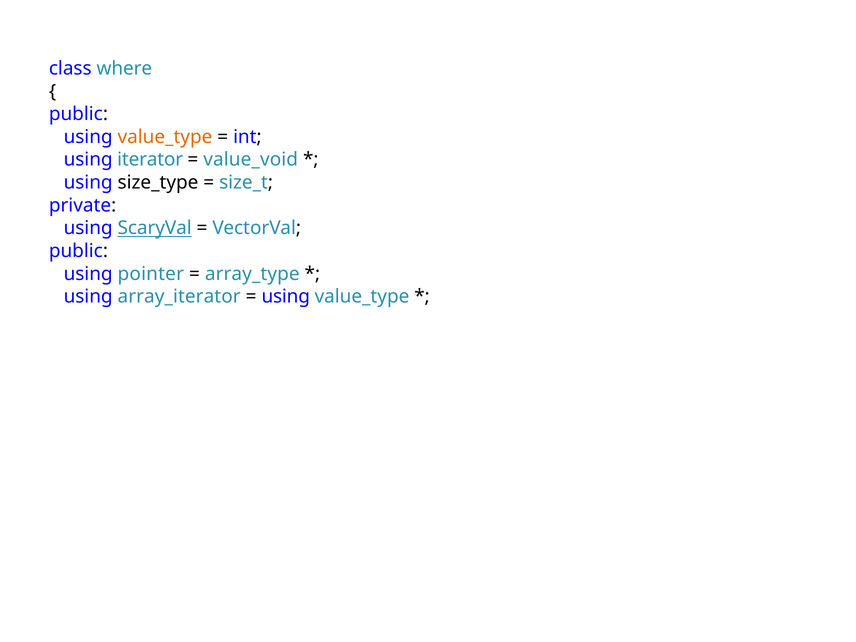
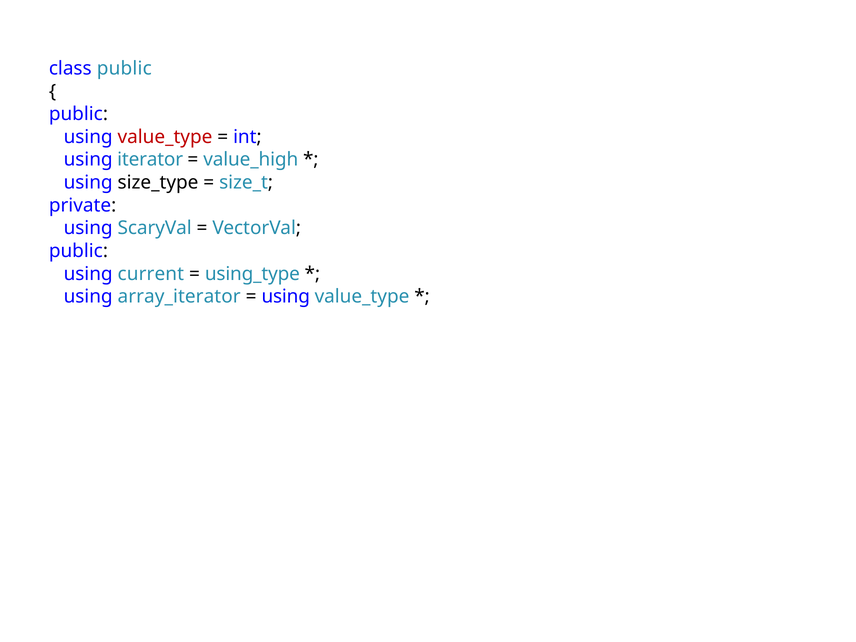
class where: where -> public (124, 68)
value_type colour: orange -> red (165, 137)
value_void: value_void -> value_high (251, 160)
ScaryVal underline: present -> none (155, 228)
pointer: pointer -> current (151, 274)
array_type: array_type -> using_type (252, 274)
